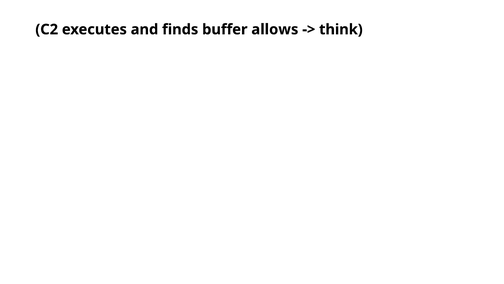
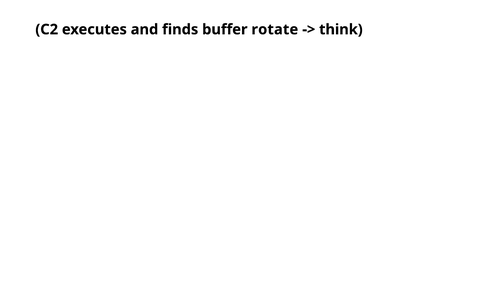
allows: allows -> rotate (275, 29)
